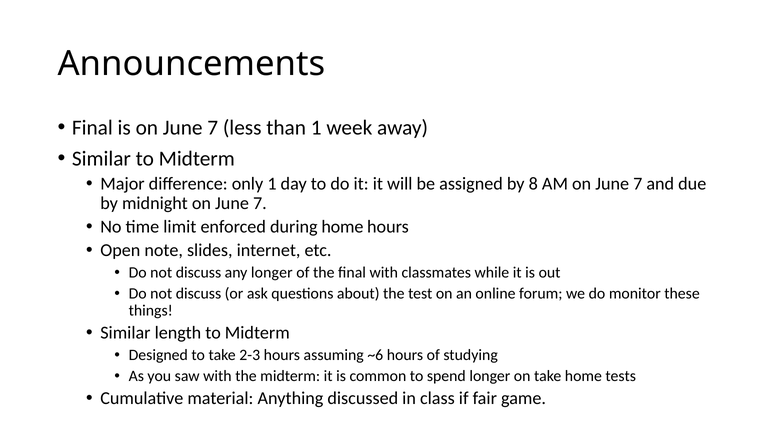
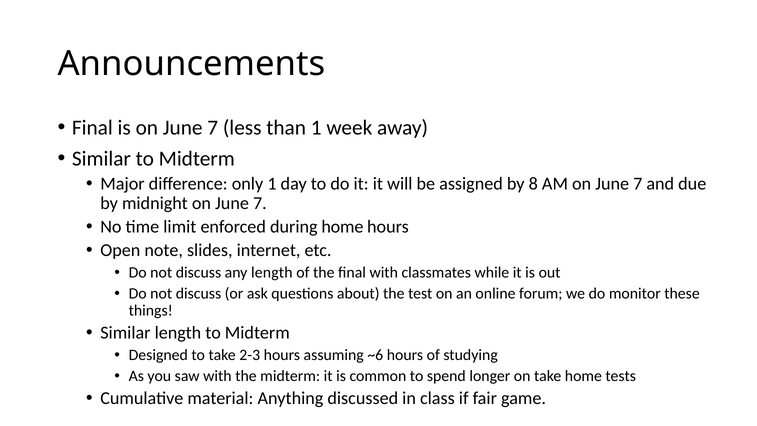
any longer: longer -> length (272, 273)
